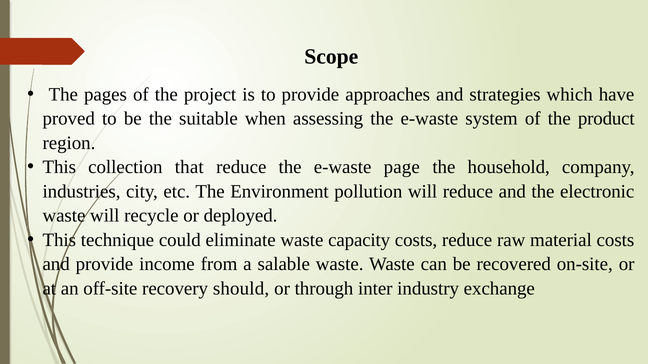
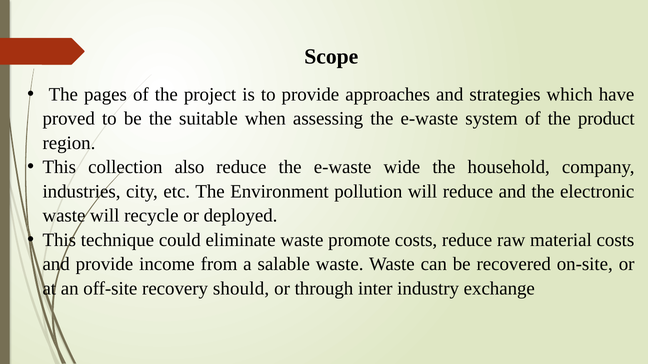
that: that -> also (189, 167)
page: page -> wide (402, 167)
capacity: capacity -> promote (359, 240)
